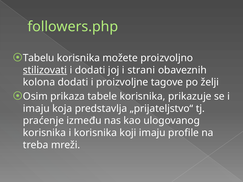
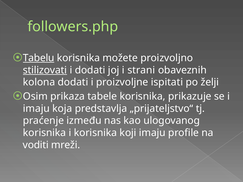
Tabelu underline: none -> present (39, 58)
tagove: tagove -> ispitati (167, 82)
treba: treba -> voditi (36, 145)
